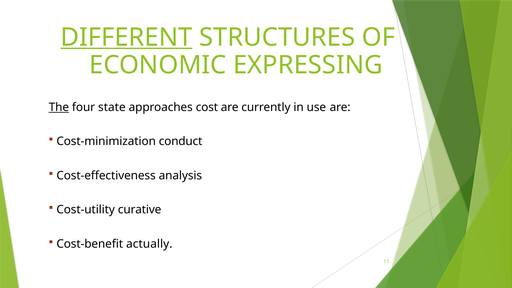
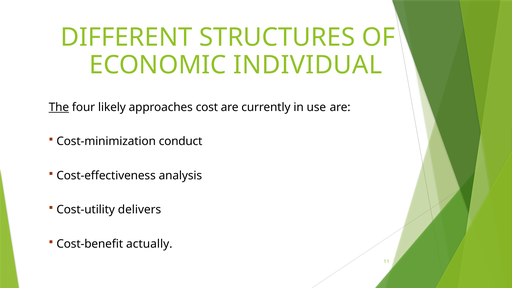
DIFFERENT underline: present -> none (127, 37)
EXPRESSING: EXPRESSING -> INDIVIDUAL (308, 65)
state: state -> likely (112, 107)
curative: curative -> delivers (140, 210)
